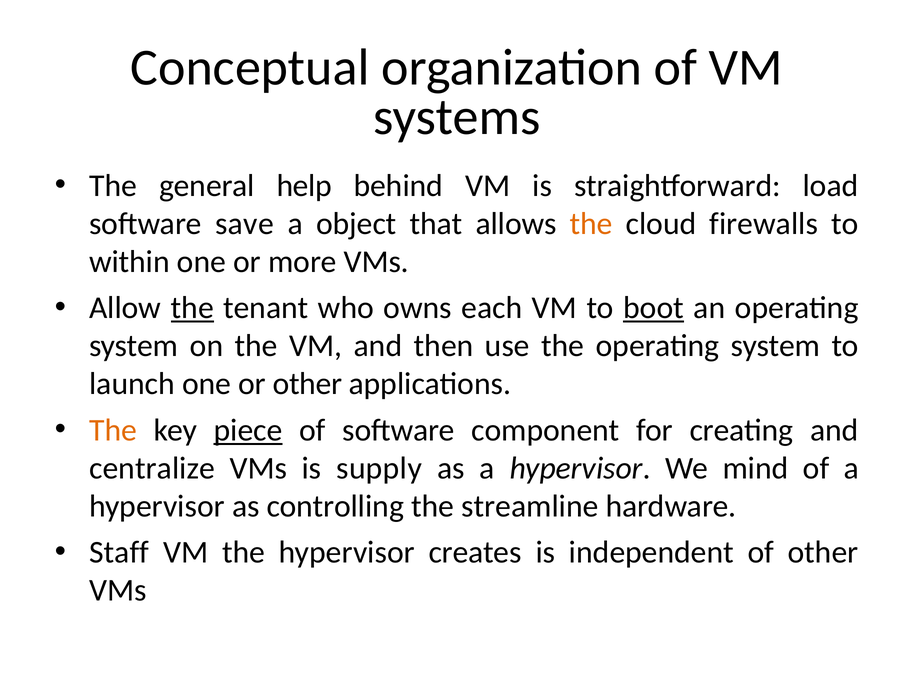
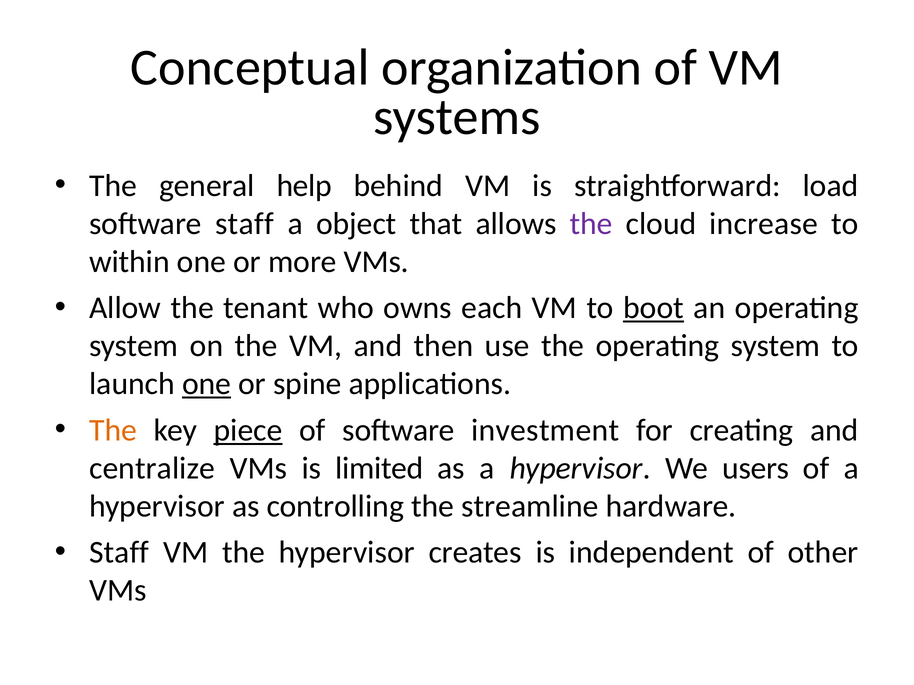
software save: save -> staff (245, 224)
the colour: orange -> purple (591, 224)
firewalls: firewalls -> increase (764, 224)
the underline: present -> none (192, 308)
one underline: none -> present (207, 384)
or other: other -> spine (307, 384)
component: component -> investment (545, 430)
supply: supply -> limited (379, 469)
mind: mind -> users (756, 469)
